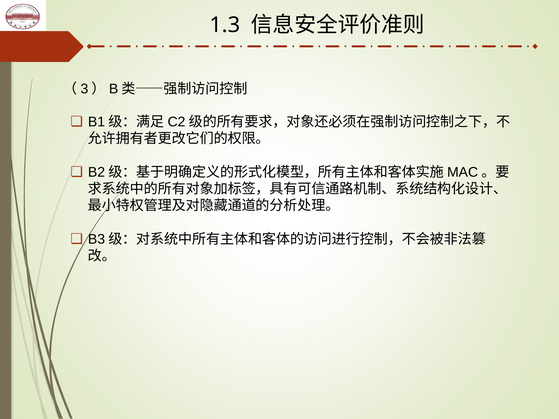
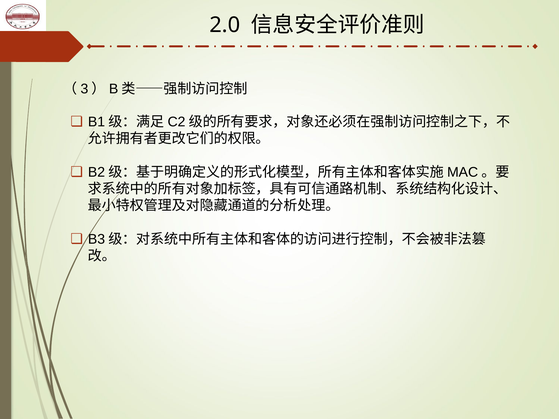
1.3: 1.3 -> 2.0 (225, 25)
